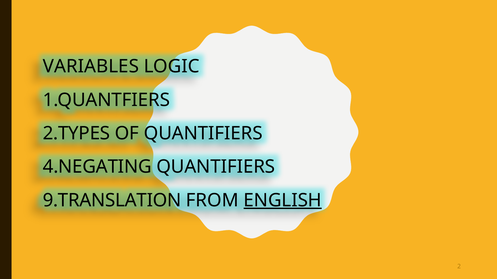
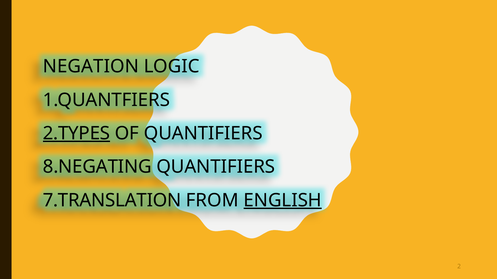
VARIABLES: VARIABLES -> NEGATION (91, 67)
2.TYPES underline: none -> present (76, 134)
4.NEGATING: 4.NEGATING -> 8.NEGATING (97, 167)
9.TRANSLATION: 9.TRANSLATION -> 7.TRANSLATION (112, 201)
